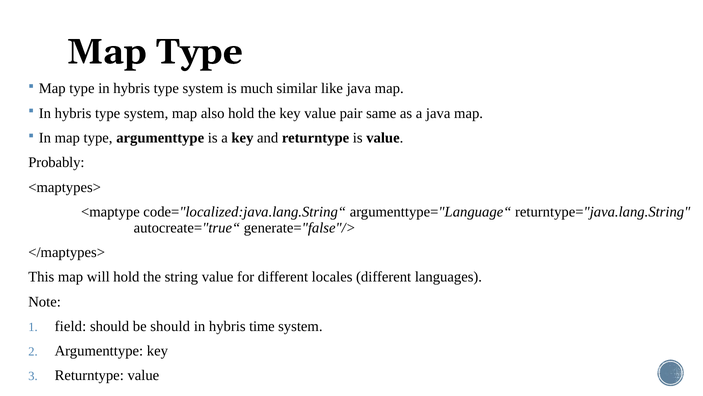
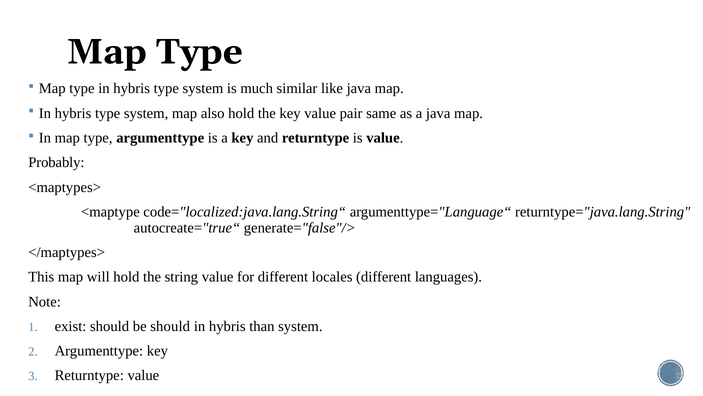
field: field -> exist (71, 326)
time: time -> than (262, 326)
